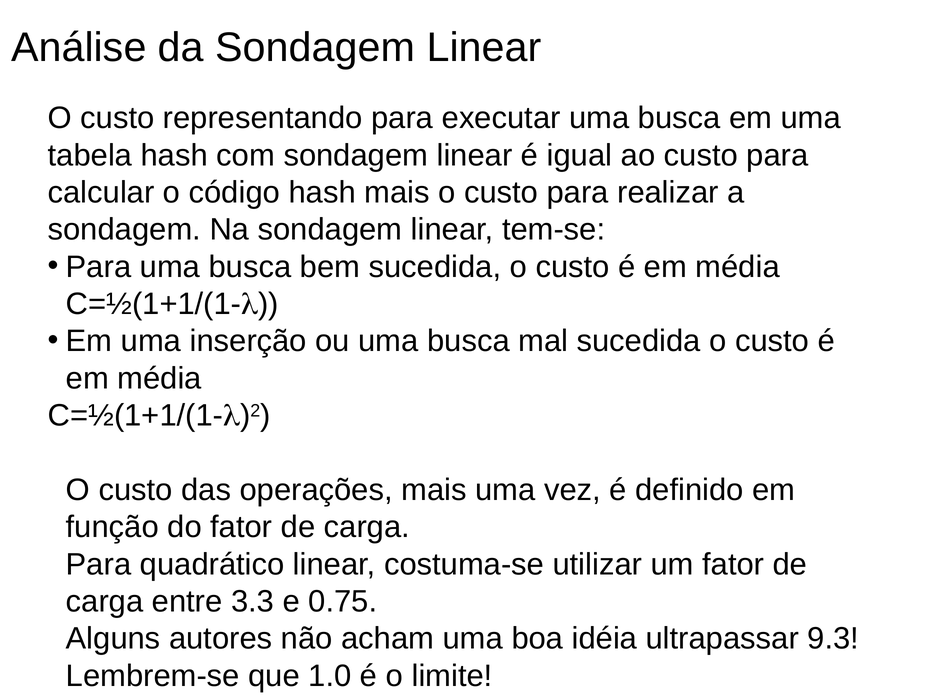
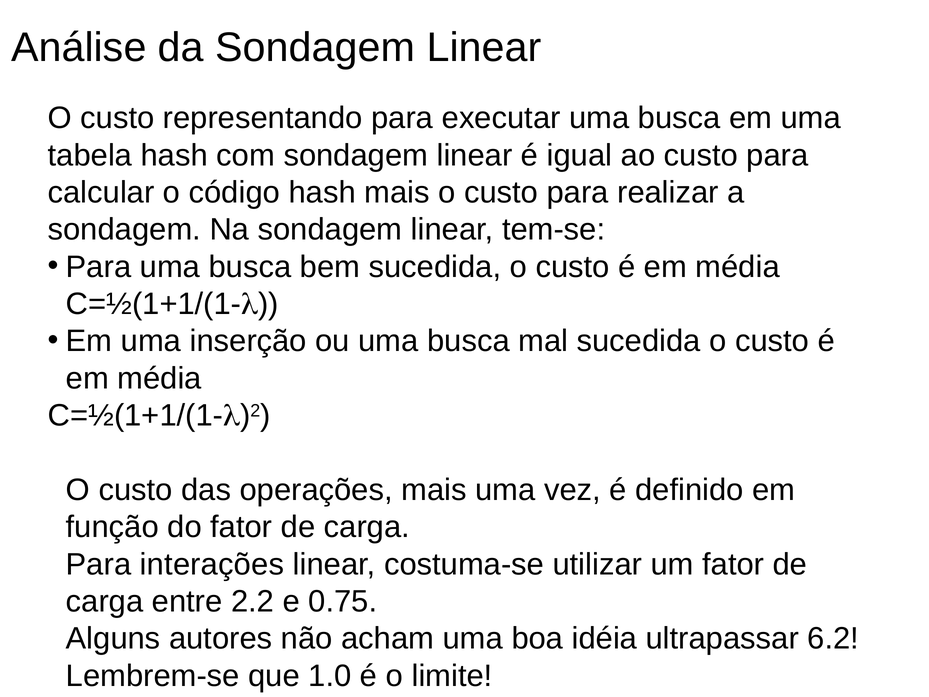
quadrático: quadrático -> interações (212, 564)
3.3: 3.3 -> 2.2 (253, 601)
9.3: 9.3 -> 6.2 (833, 638)
